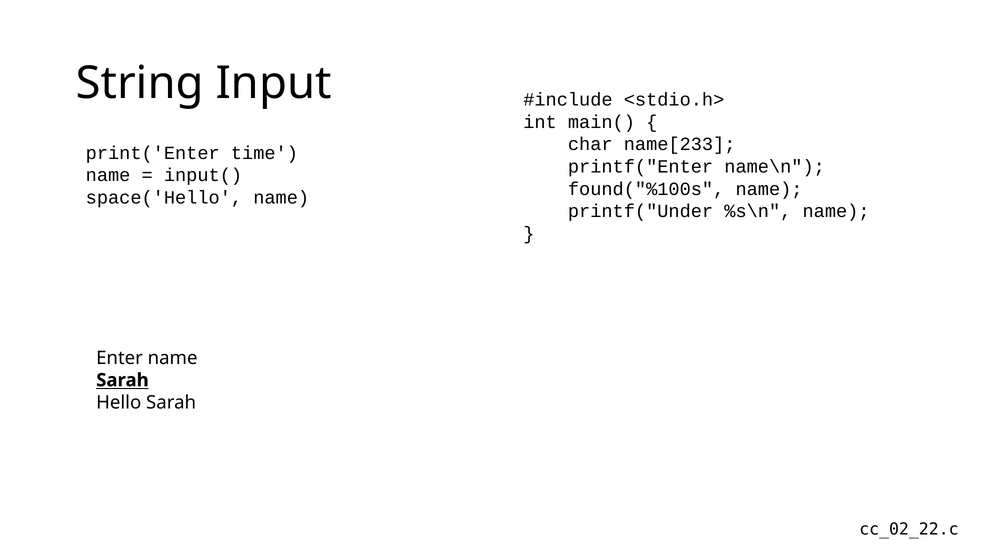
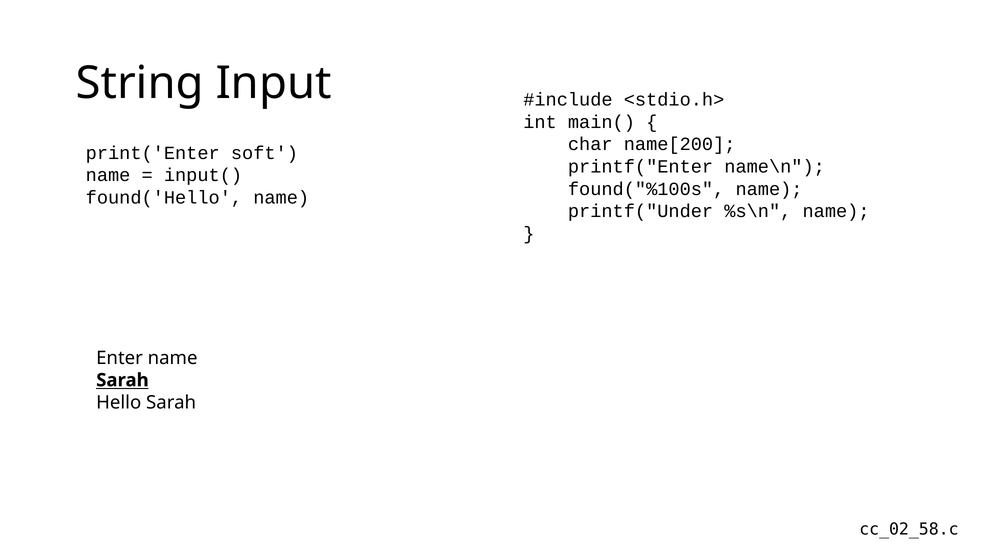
name[233: name[233 -> name[200 (680, 145)
time: time -> soft (264, 153)
space('Hello: space('Hello -> found('Hello (164, 198)
cc_02_22.c: cc_02_22.c -> cc_02_58.c (909, 530)
